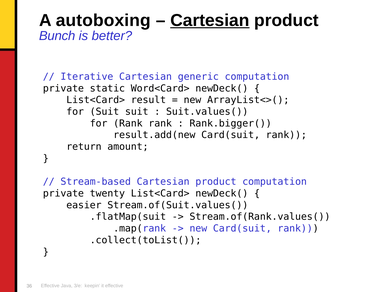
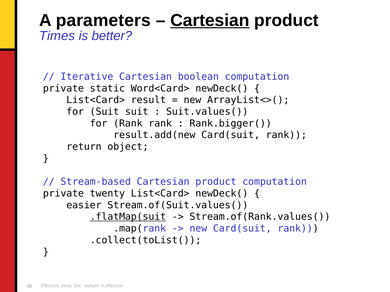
autoboxing: autoboxing -> parameters (103, 20)
Bunch: Bunch -> Times (57, 36)
generic: generic -> boolean (198, 77)
amount: amount -> object (128, 147)
.flatMap(suit underline: none -> present (128, 217)
